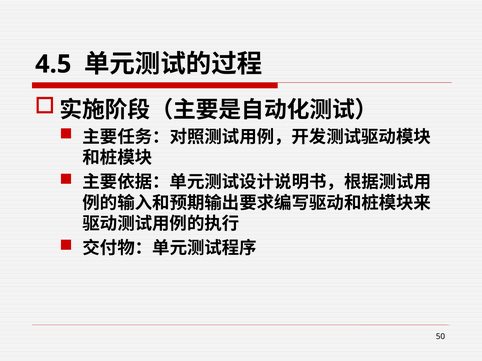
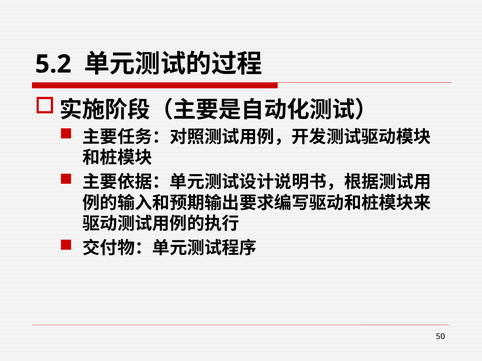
4.5: 4.5 -> 5.2 (53, 64)
